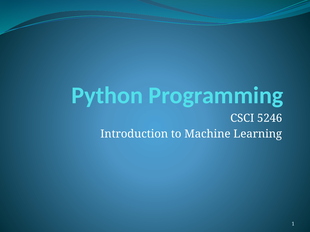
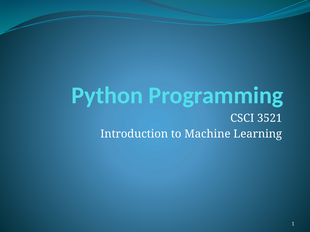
5246: 5246 -> 3521 (270, 118)
